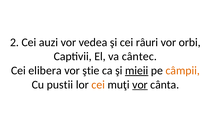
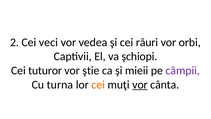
auzi: auzi -> veci (48, 42)
cântec: cântec -> şchiopi (139, 56)
elibera: elibera -> tuturor (45, 70)
mieii underline: present -> none (137, 70)
câmpii colour: orange -> purple (183, 70)
pustii: pustii -> turna (60, 84)
